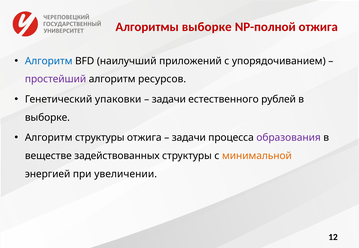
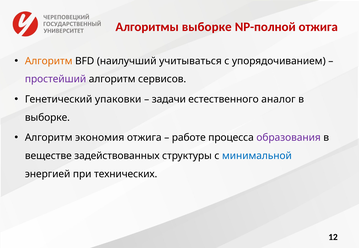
Алгоритм colour: blue -> orange (49, 61)
приложений: приложений -> учитываться (190, 61)
ресурсов: ресурсов -> сервисов (162, 79)
рублей: рублей -> аналог (278, 100)
Алгоритм структуры: структуры -> экономия (100, 138)
задачи: задачи -> работе (189, 138)
минимальной colour: orange -> blue (257, 156)
увеличении: увеличении -> технических (126, 174)
